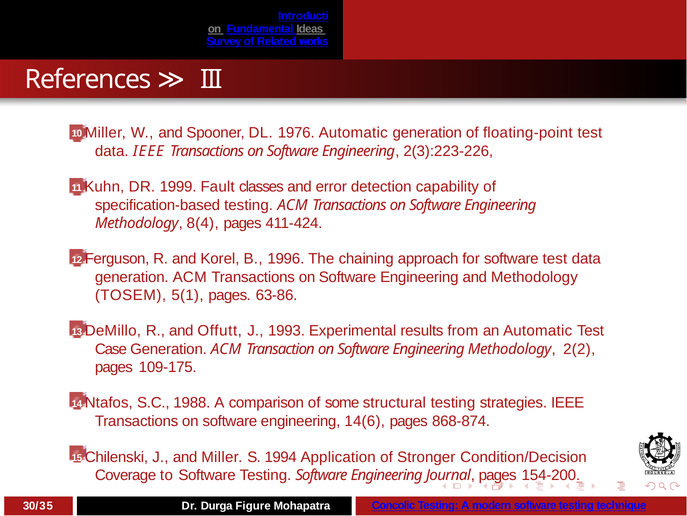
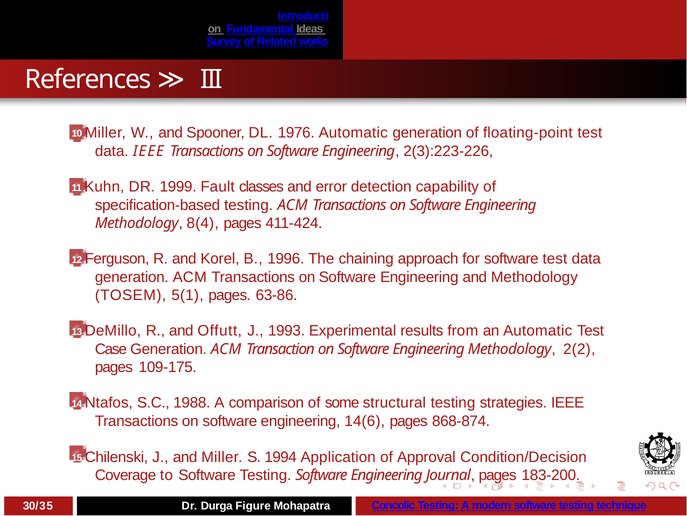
Stronger: Stronger -> Approval (426, 457)
154-200: 154-200 -> 183-200 (551, 475)
